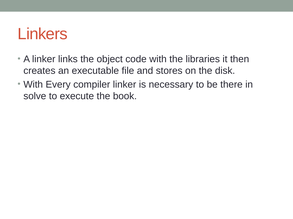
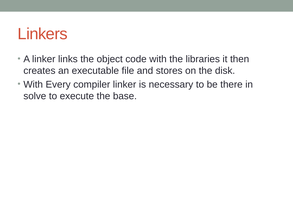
book: book -> base (125, 96)
